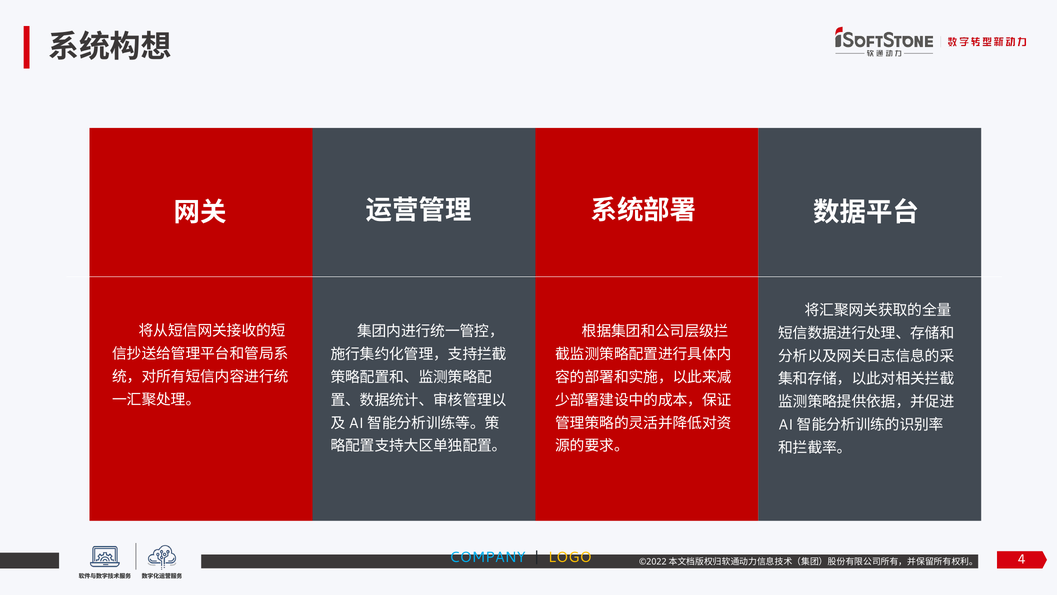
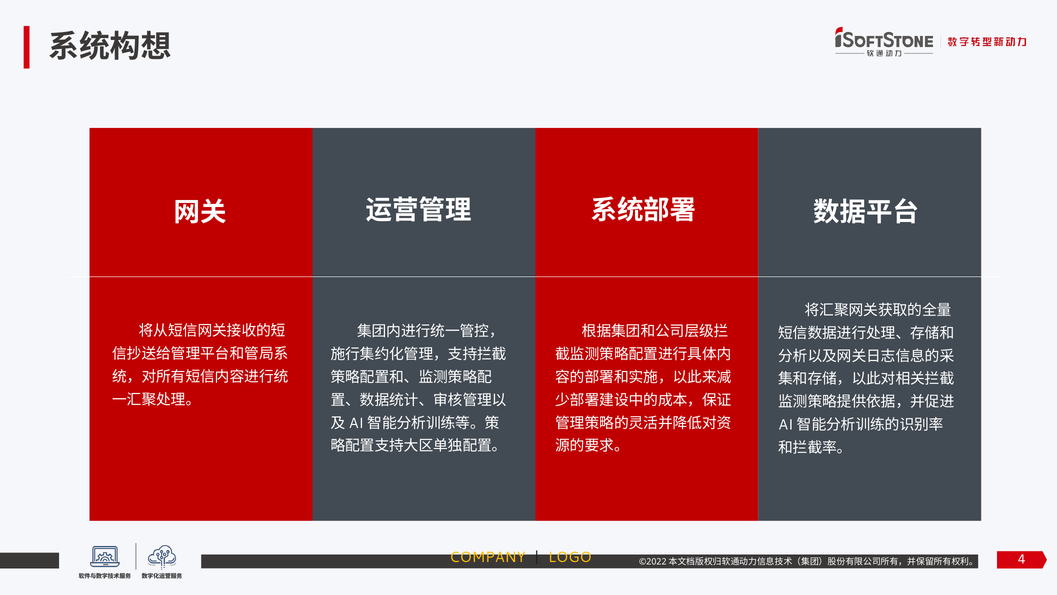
COMPANY colour: light blue -> yellow (487, 557)
